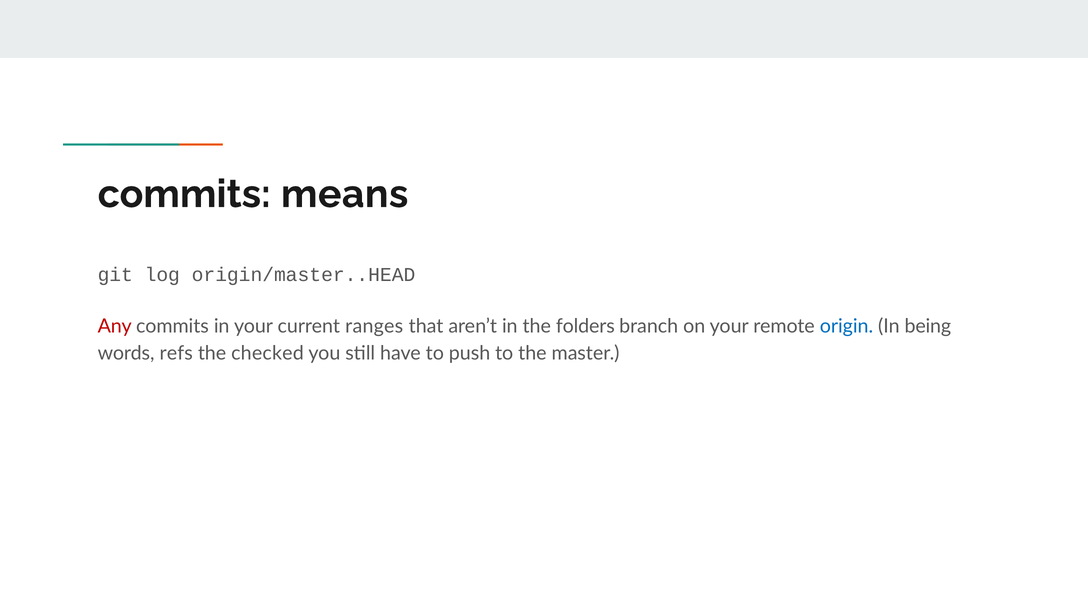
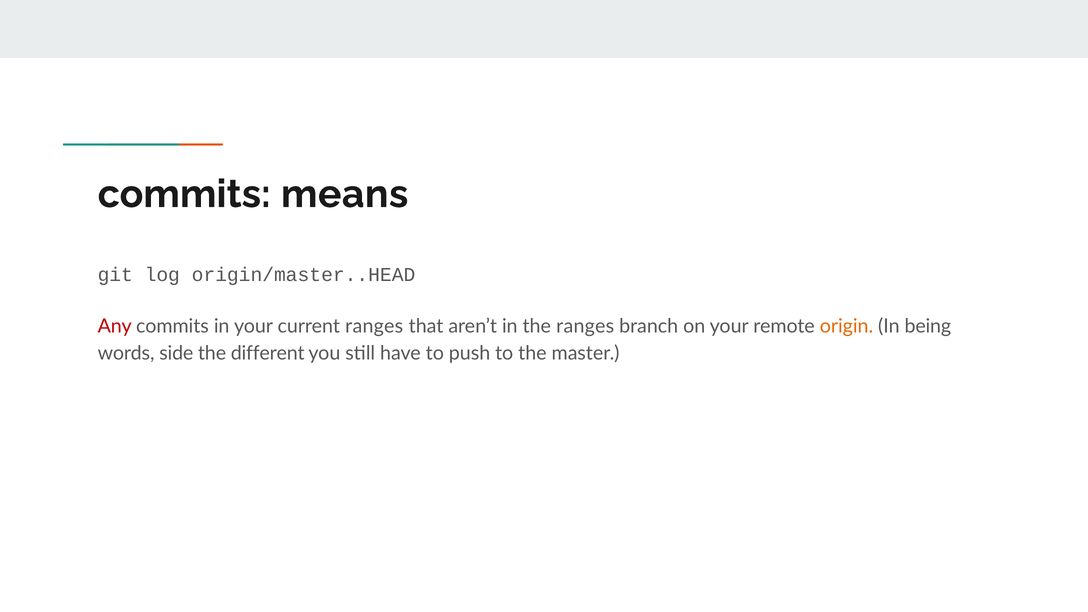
the folders: folders -> ranges (585, 326)
origin colour: blue -> orange (846, 326)
refs: refs -> side (176, 353)
checked: checked -> different (268, 353)
